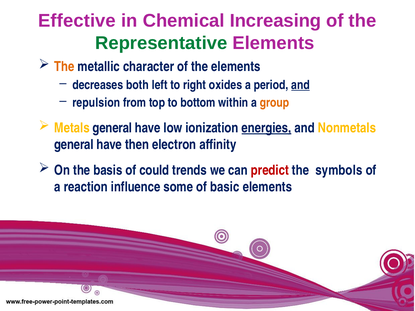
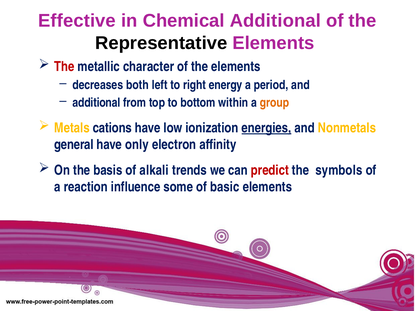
Chemical Increasing: Increasing -> Additional (275, 21)
Representative colour: green -> black (161, 43)
The colour: orange -> red (64, 67)
oxides: oxides -> energy (226, 85)
and underline: present -> none (301, 85)
repulsion: repulsion -> additional (96, 103)
Metals general: general -> cations (112, 128)
then: then -> only (137, 145)
could: could -> alkali (154, 170)
